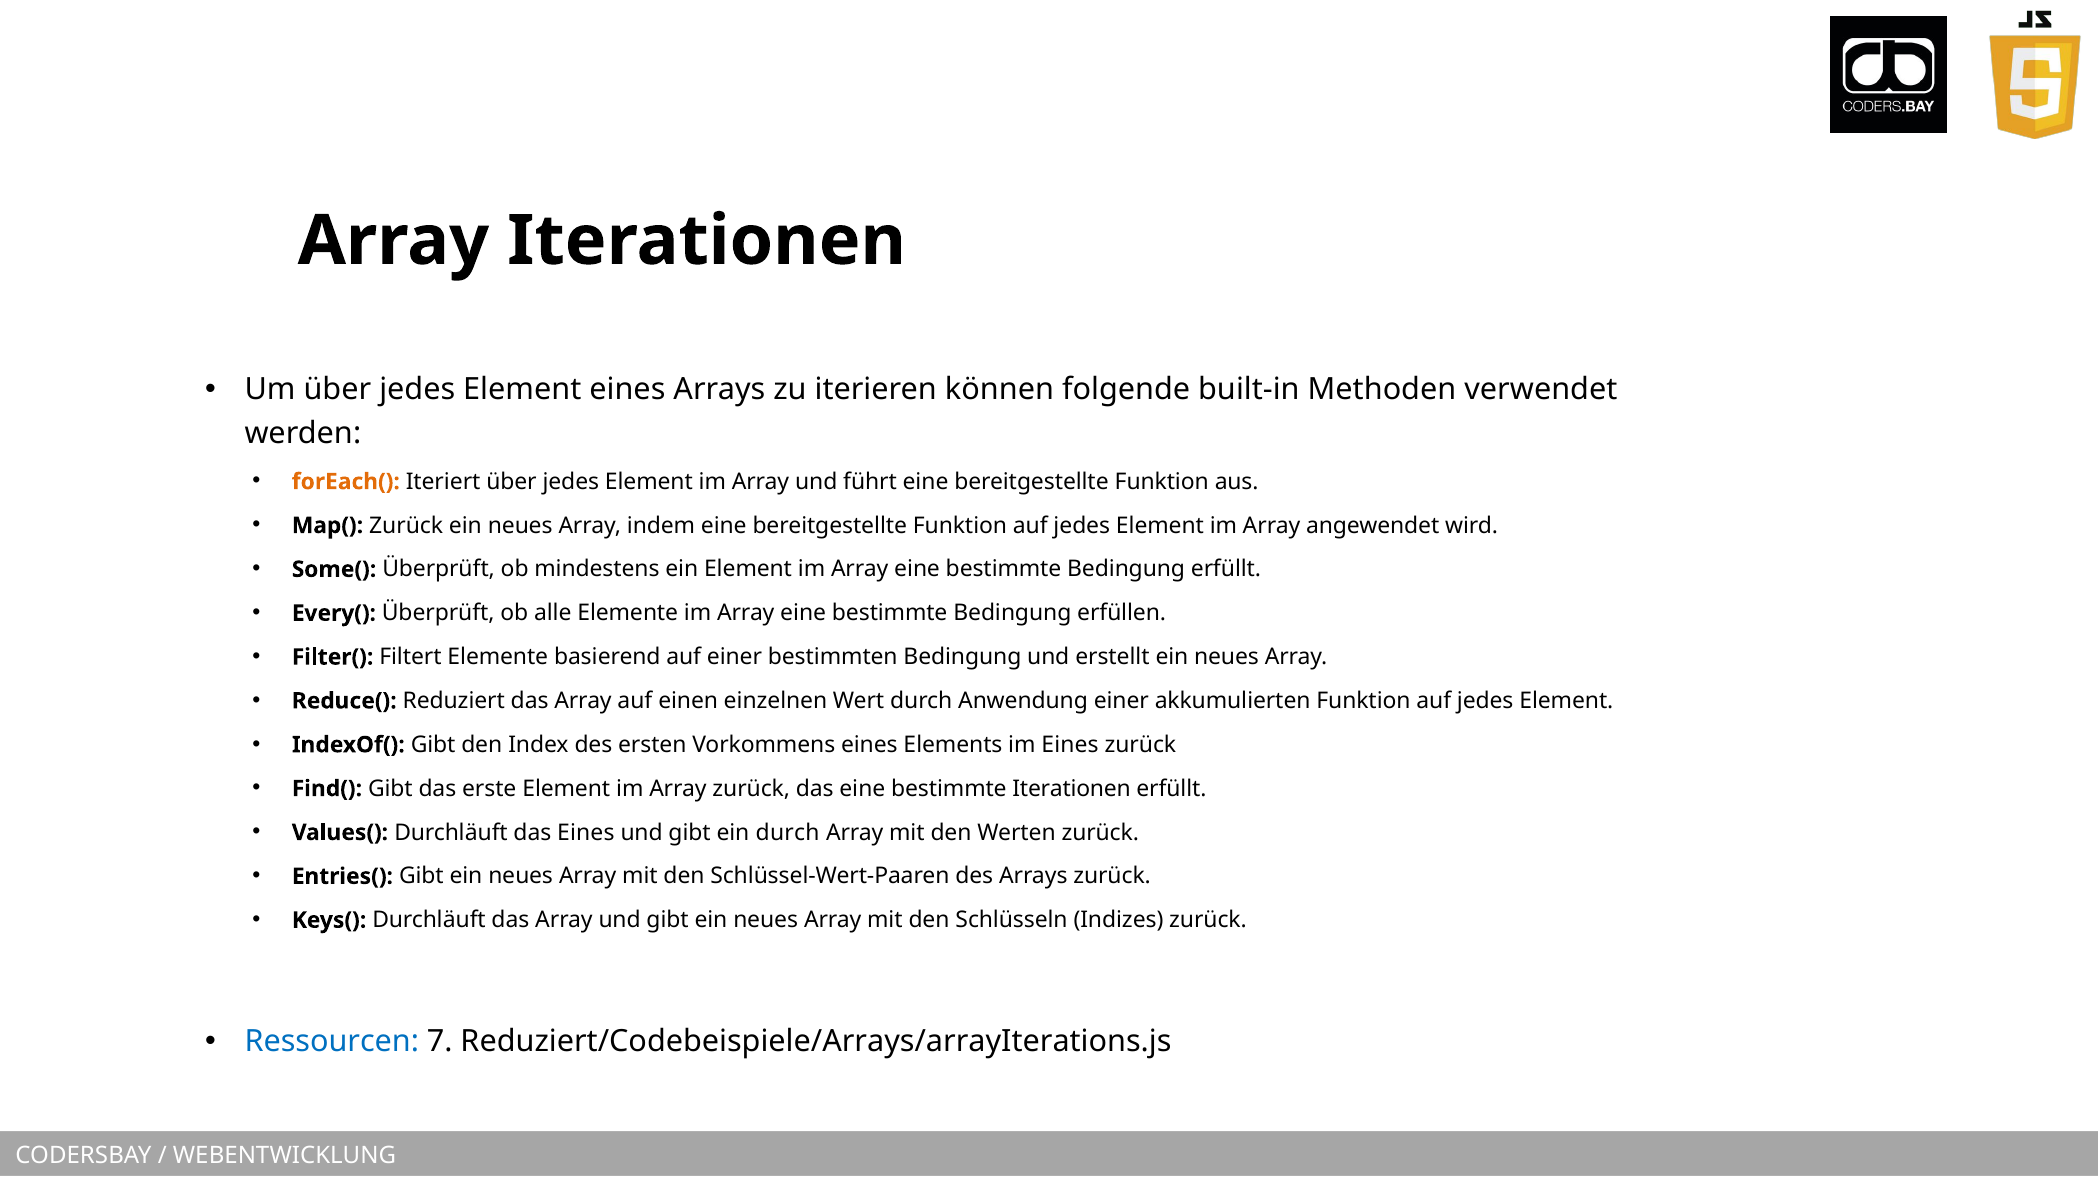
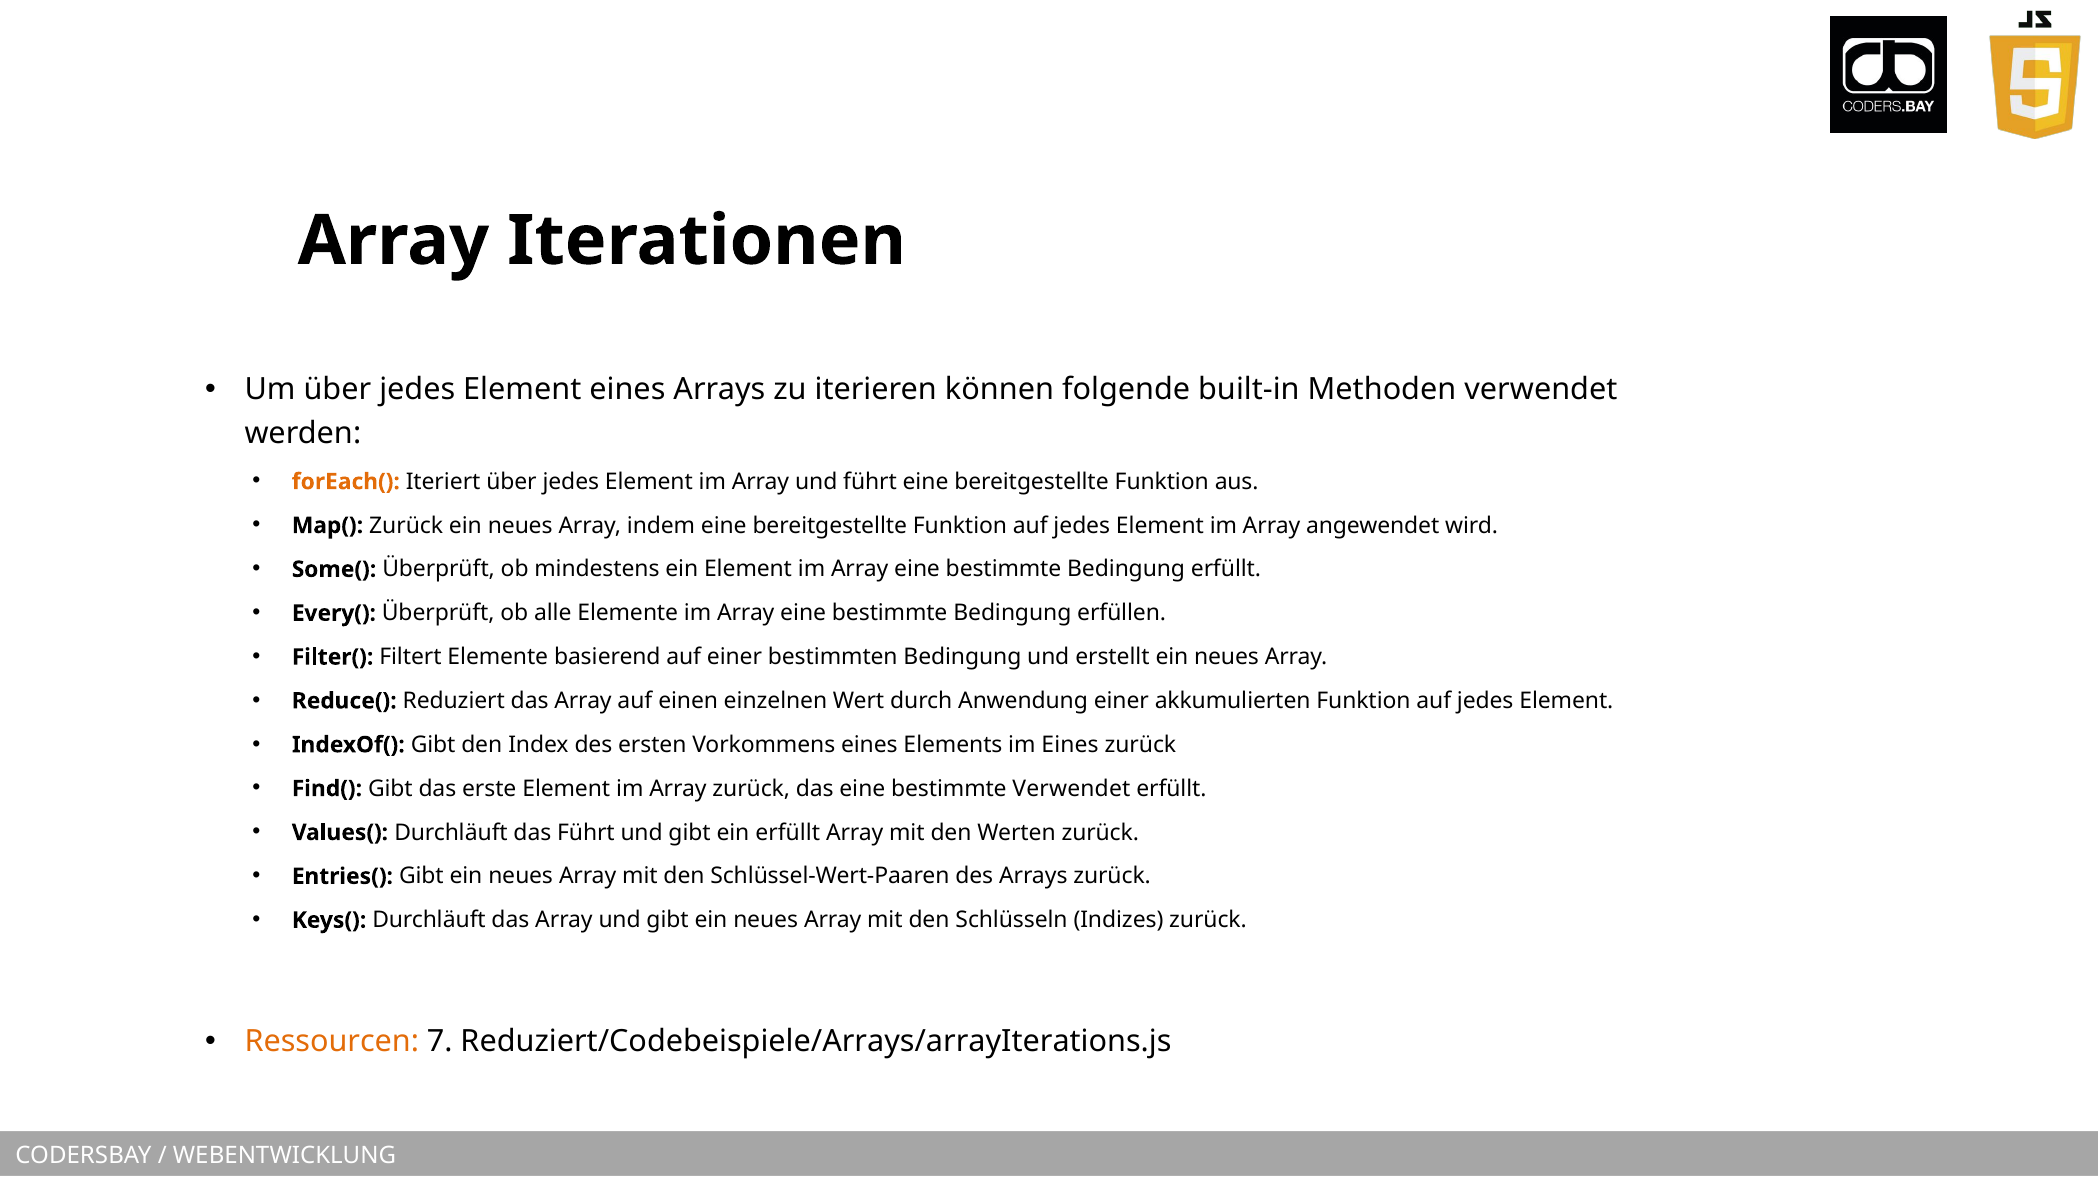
bestimmte Iterationen: Iterationen -> Verwendet (1071, 789)
das Eines: Eines -> Führt (586, 833)
ein durch: durch -> erfüllt (788, 833)
Ressourcen colour: blue -> orange (332, 1042)
